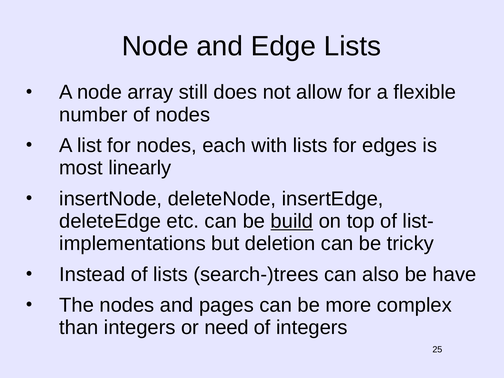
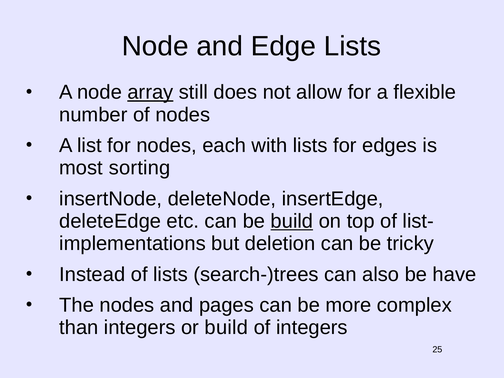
array underline: none -> present (150, 92)
linearly: linearly -> sorting (140, 168)
or need: need -> build (226, 328)
